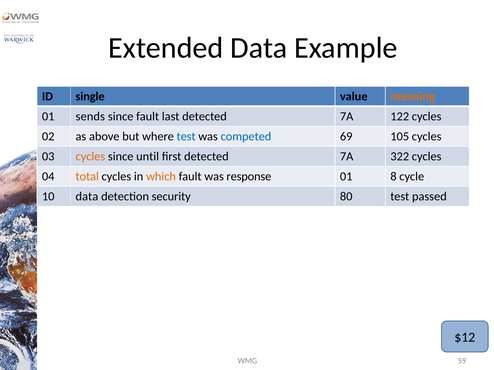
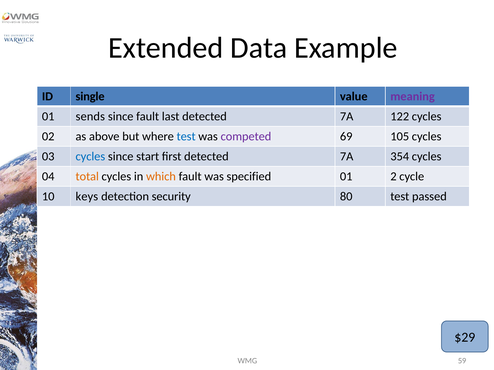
meaning colour: orange -> purple (413, 97)
competed colour: blue -> purple (246, 137)
cycles colour: orange -> blue (90, 157)
until: until -> start (148, 157)
322: 322 -> 354 (400, 157)
response: response -> specified (249, 177)
8: 8 -> 2 (393, 177)
10 data: data -> keys (87, 197)
$12: $12 -> $29 (465, 338)
